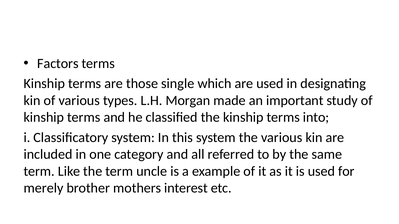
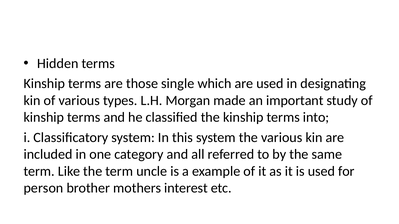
Factors: Factors -> Hidden (58, 64)
merely: merely -> person (43, 188)
